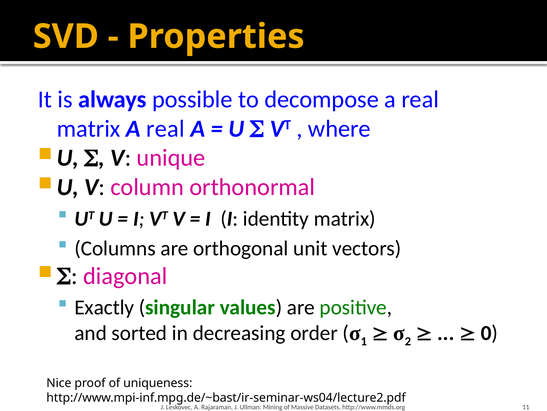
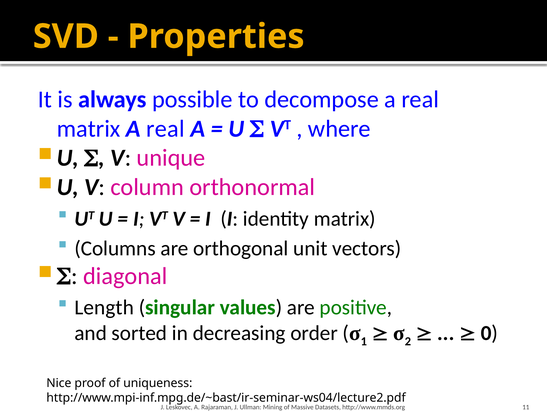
Exactly: Exactly -> Length (104, 307)
